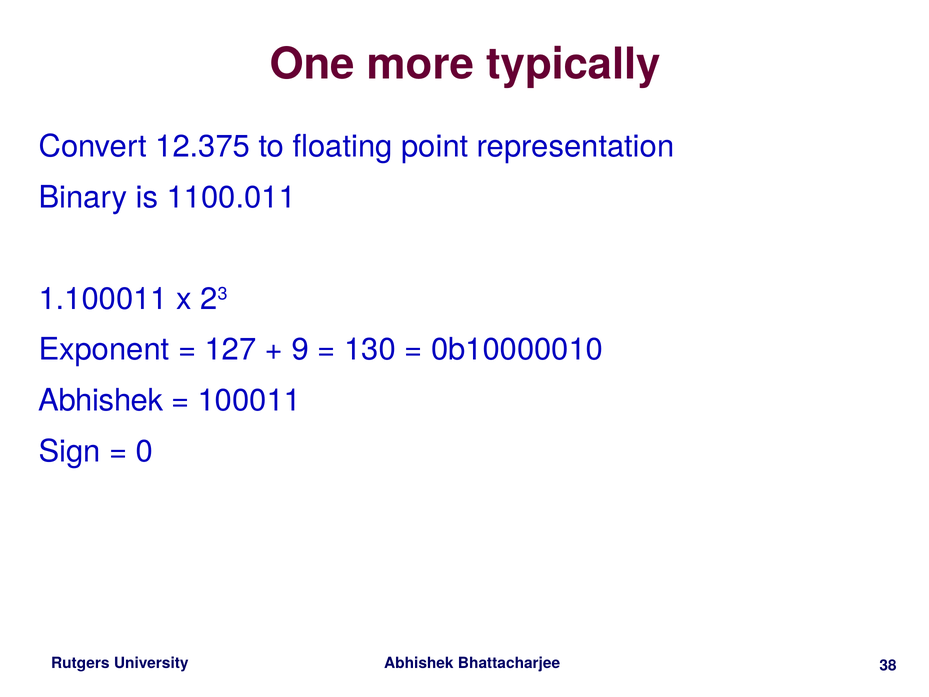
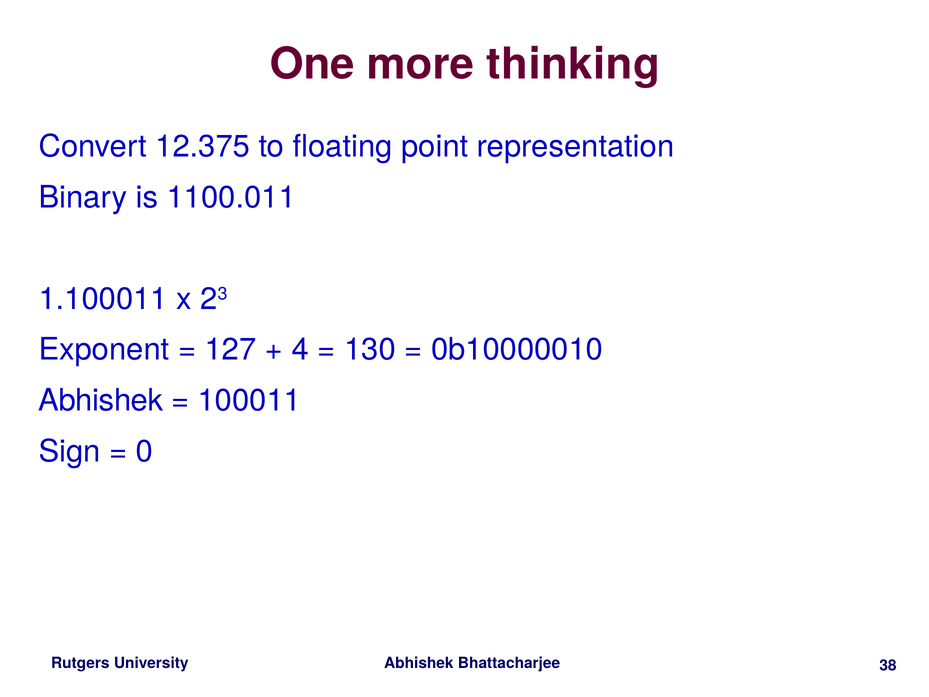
typically: typically -> thinking (573, 64)
9: 9 -> 4 (300, 350)
